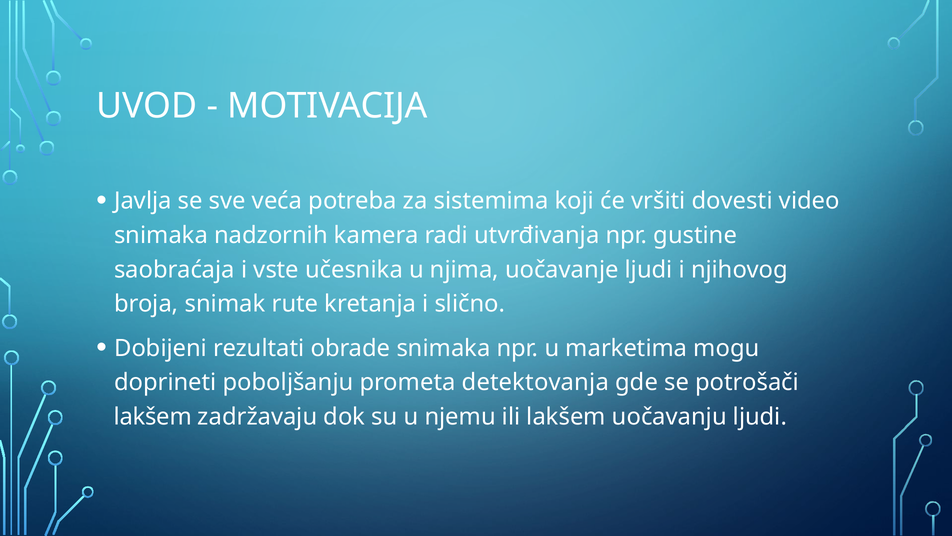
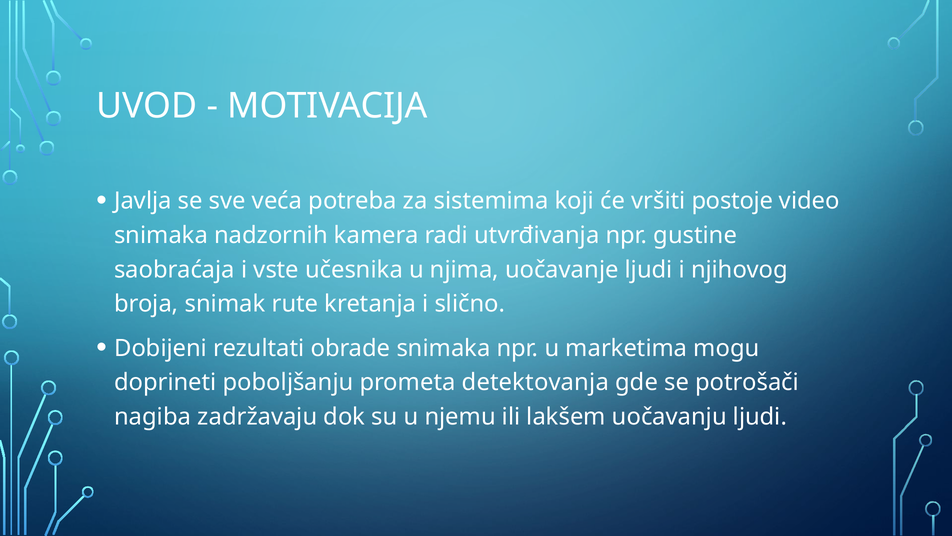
dovesti: dovesti -> postoje (732, 201)
lakšem: lakšem -> nagiba (153, 416)
